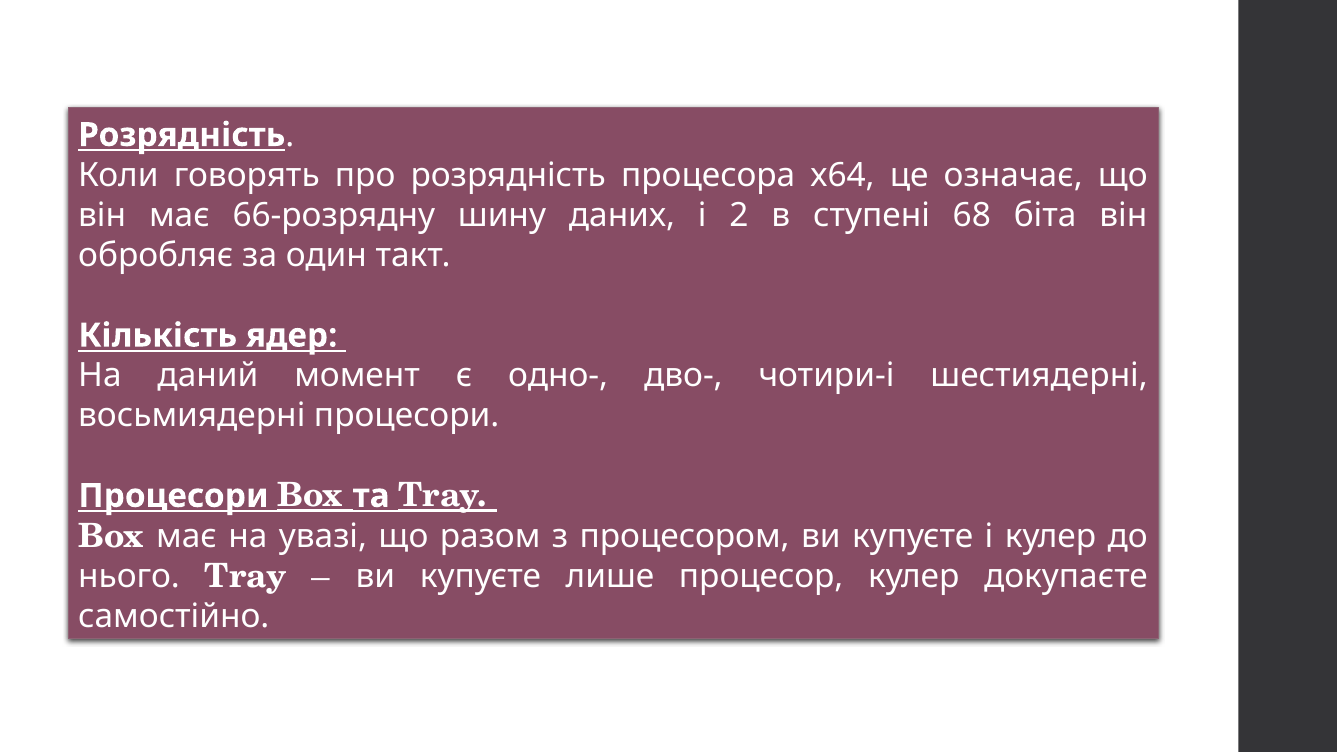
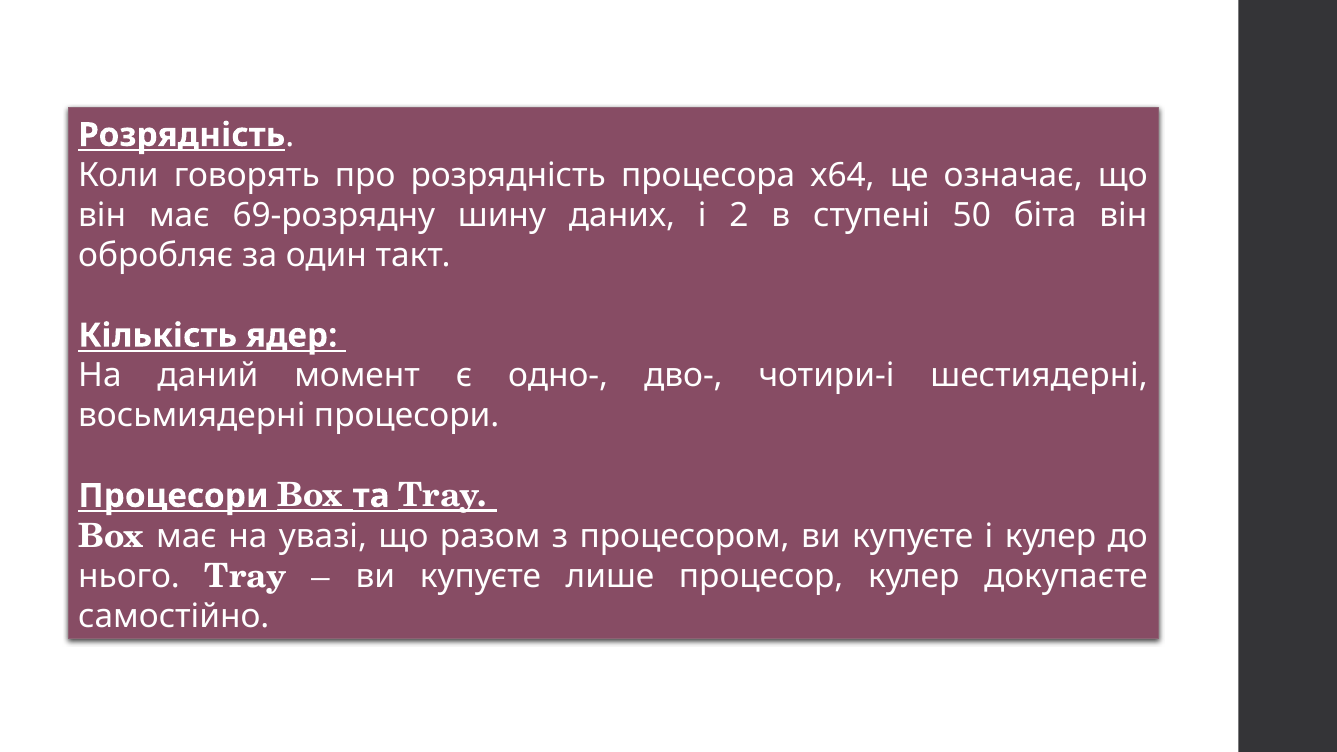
66-розрядну: 66-розрядну -> 69-розрядну (334, 215)
68: 68 -> 50 (972, 215)
